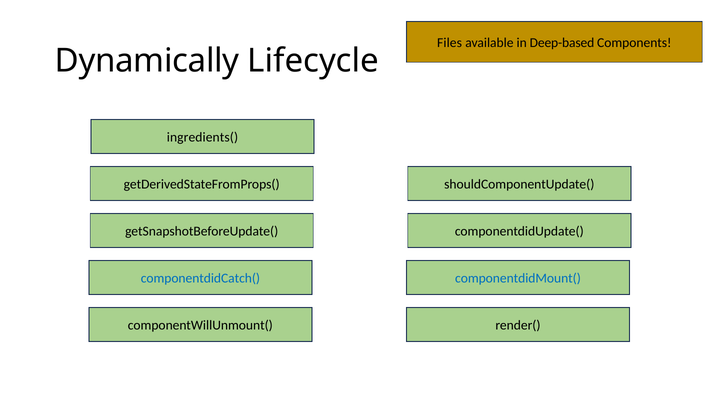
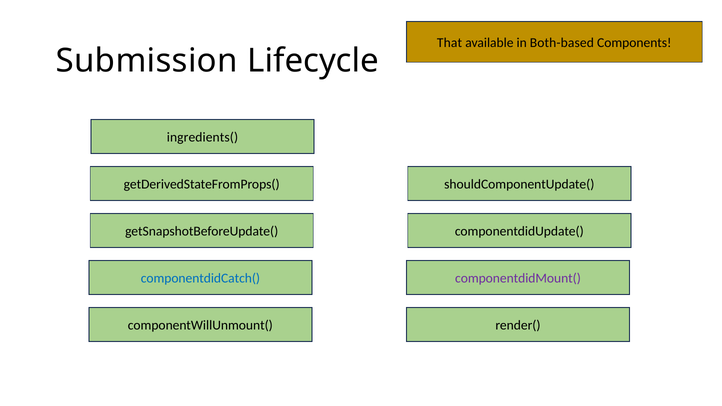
Files: Files -> That (450, 43)
Deep-based: Deep-based -> Both-based (562, 43)
Dynamically: Dynamically -> Submission (147, 61)
componentdidMount( colour: blue -> purple (518, 279)
